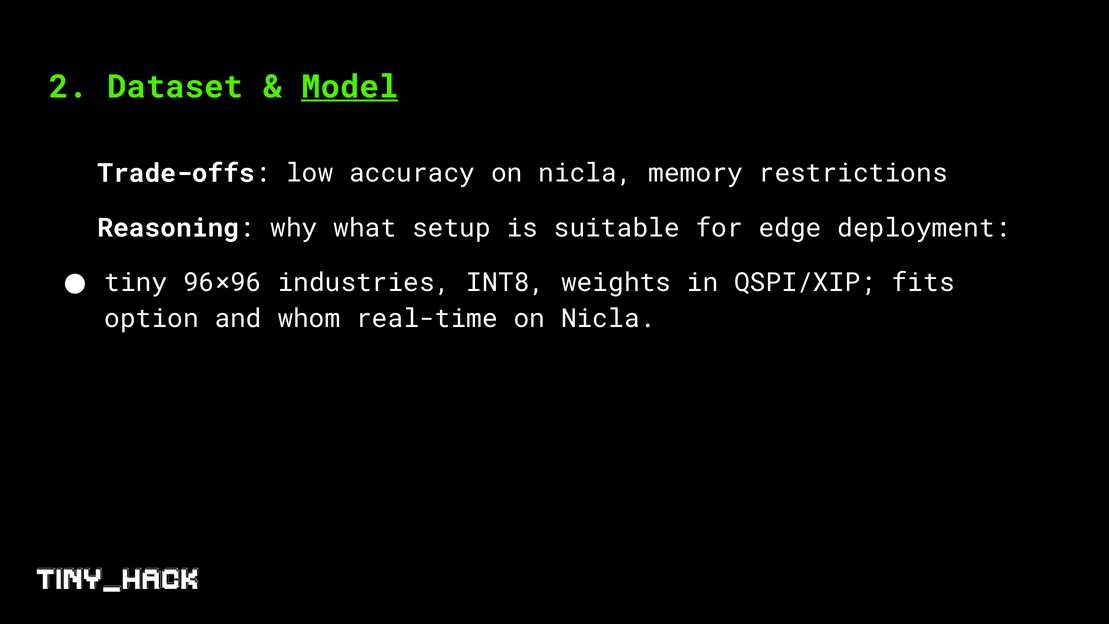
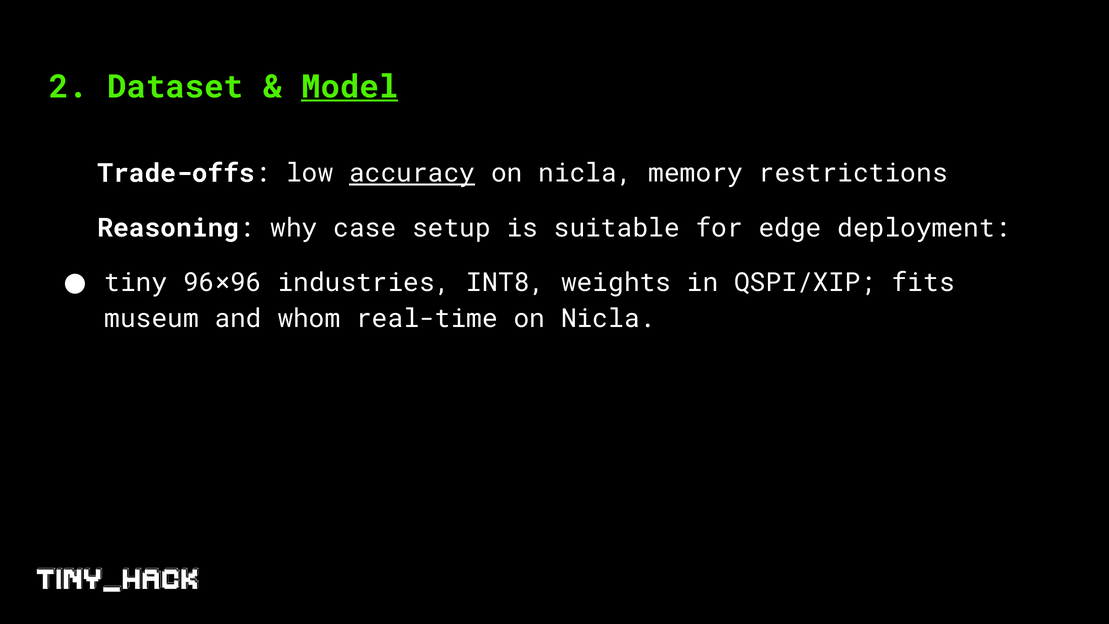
accuracy underline: none -> present (412, 173)
what: what -> case (365, 228)
option: option -> museum (152, 319)
